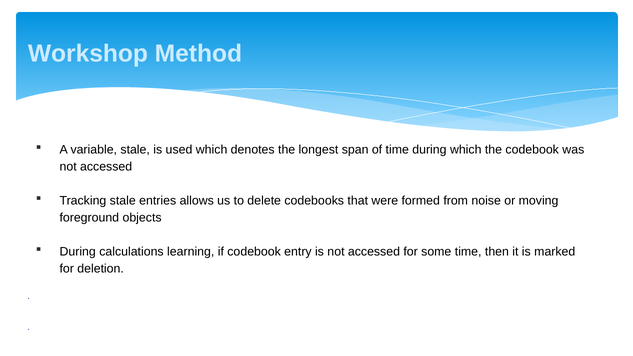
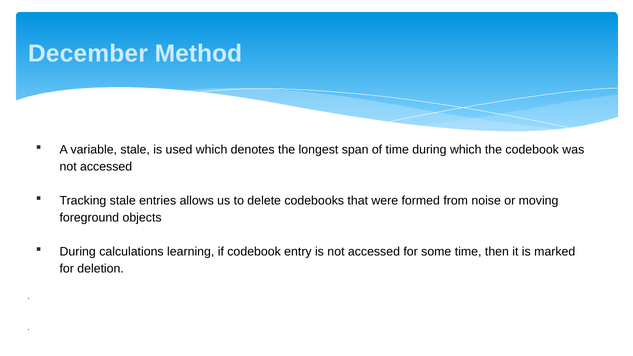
Workshop: Workshop -> December (88, 54)
